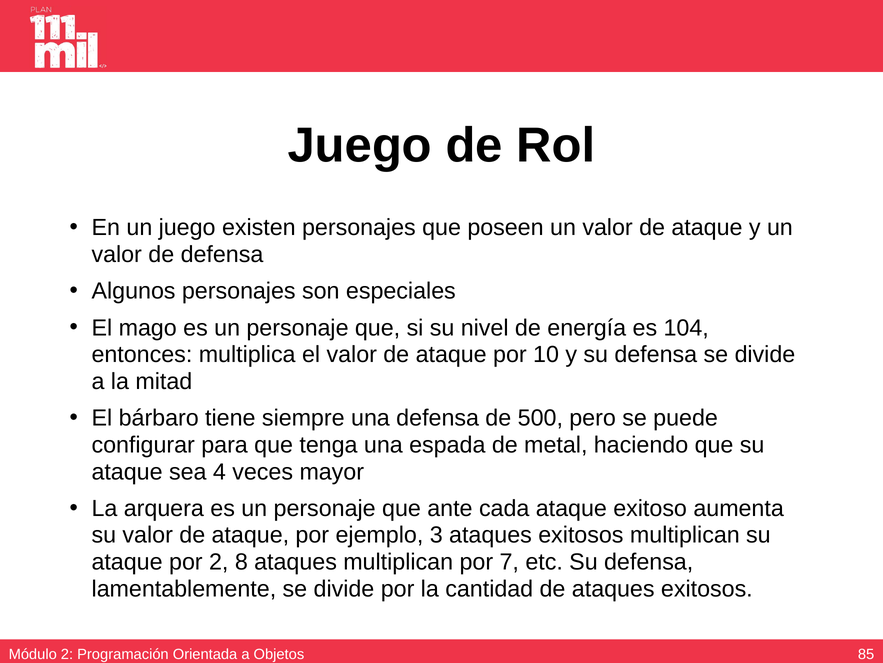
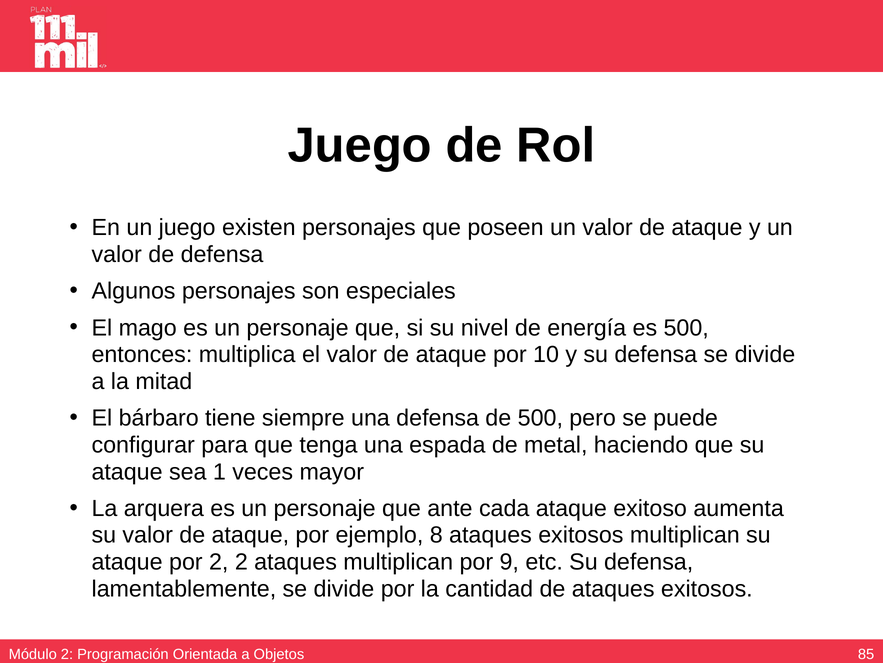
es 104: 104 -> 500 (686, 327)
4: 4 -> 1 (219, 471)
3: 3 -> 8 (436, 535)
2 8: 8 -> 2 (241, 562)
7: 7 -> 9 (509, 562)
